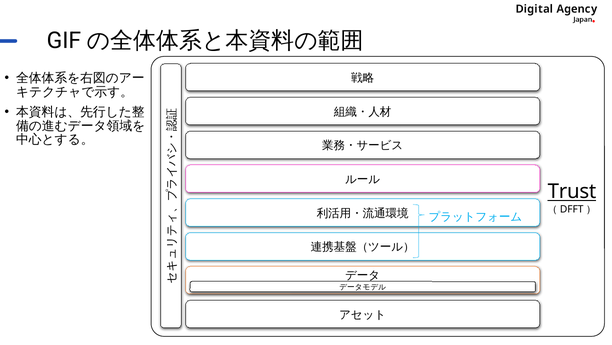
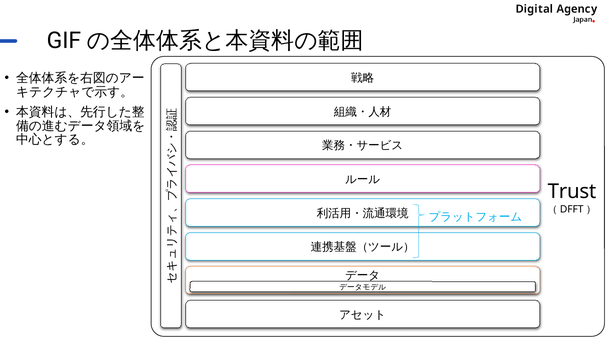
Trust underline: present -> none (572, 191)
